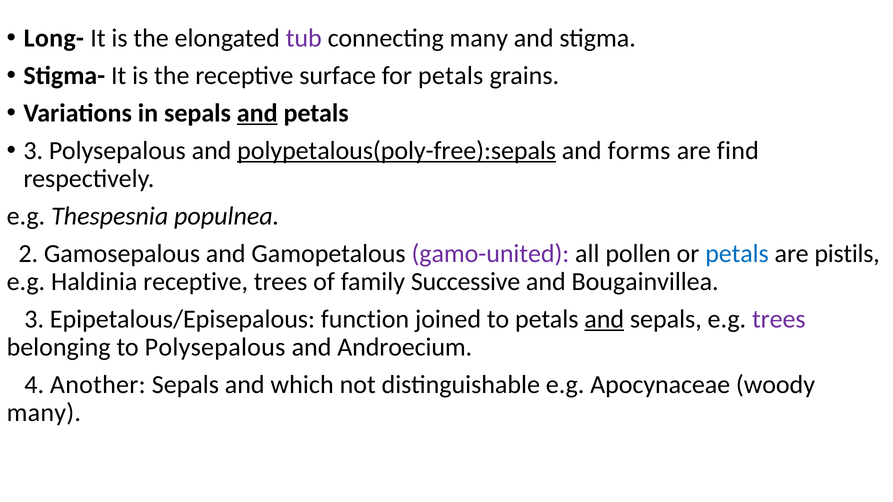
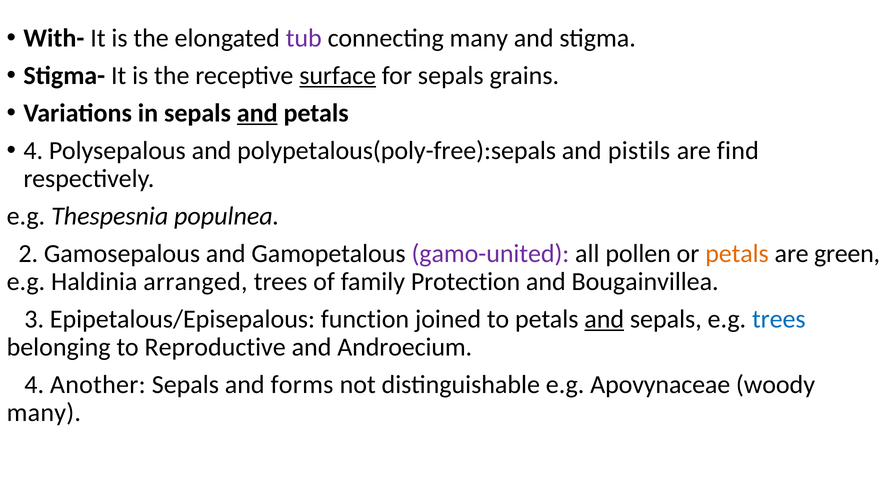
Long-: Long- -> With- (54, 38)
surface underline: none -> present (338, 76)
for petals: petals -> sepals (451, 76)
3: 3 -> 4 (33, 151)
polypetalous(poly-free):sepals underline: present -> none (397, 151)
forms: forms -> pistils (639, 151)
petals colour: blue -> orange (737, 254)
pistils: pistils -> green (847, 254)
Haldinia receptive: receptive -> arranged (195, 282)
Successive: Successive -> Protection (466, 282)
trees colour: purple -> blue (779, 319)
to Polysepalous: Polysepalous -> Reproductive (215, 347)
which: which -> forms (302, 385)
Apocynaceae: Apocynaceae -> Apovynaceae (660, 385)
